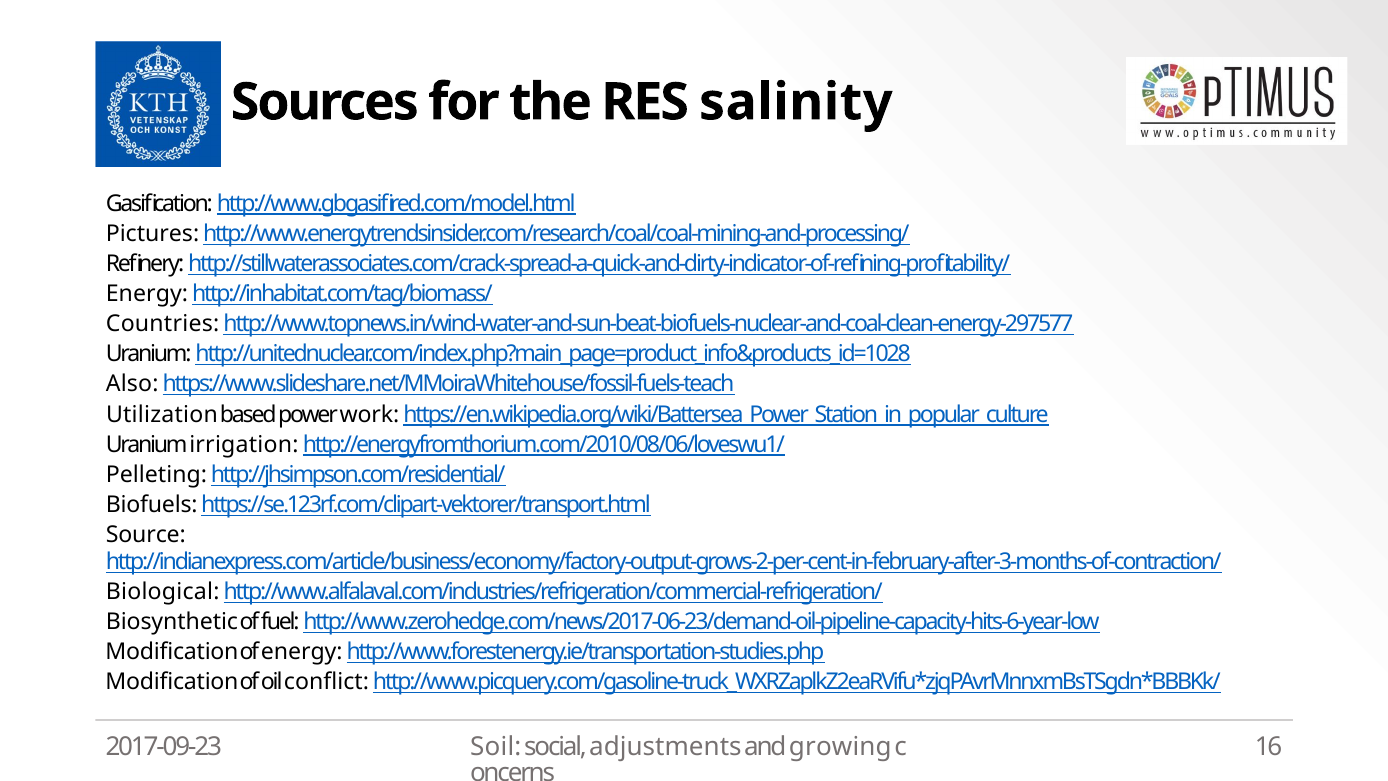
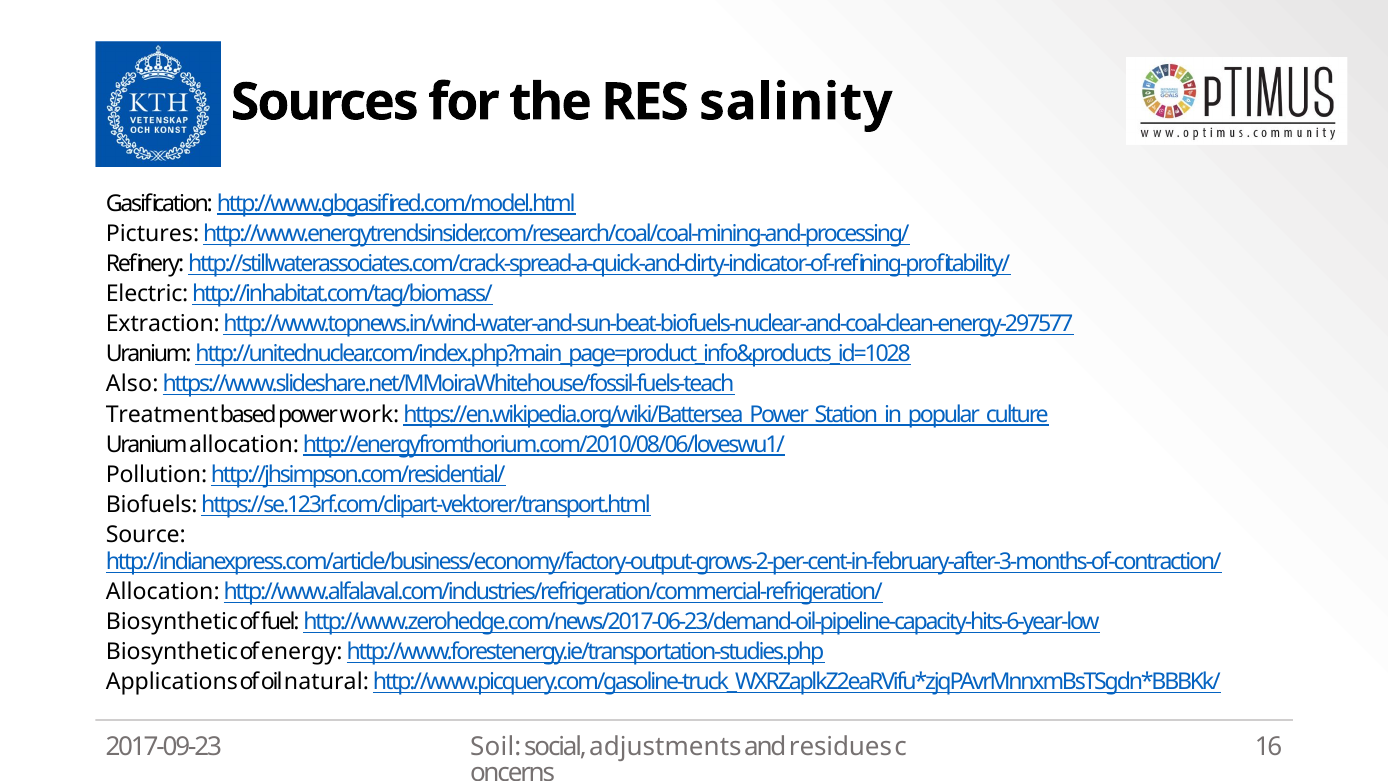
Energy: Energy -> Electric (147, 294)
Countries: Countries -> Extraction (163, 324)
Utilization: Utilization -> Treatment (162, 414)
Uranium irrigation: irrigation -> allocation (244, 444)
Pelleting: Pelleting -> Pollution (157, 475)
Biological: Biological -> Allocation (163, 591)
Modification: Modification -> Biosynthetic (172, 652)
Modification: Modification -> Applications (172, 682)
conflict: conflict -> natural (326, 682)
growing: growing -> residues (840, 746)
